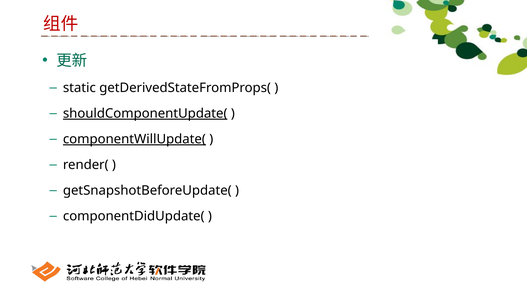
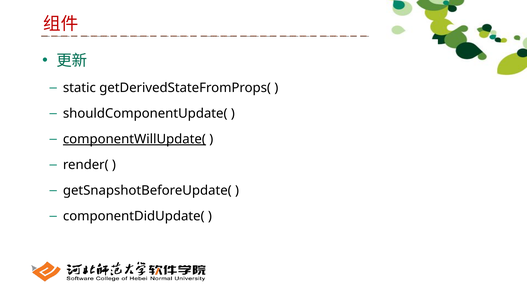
shouldComponentUpdate( underline: present -> none (145, 114)
